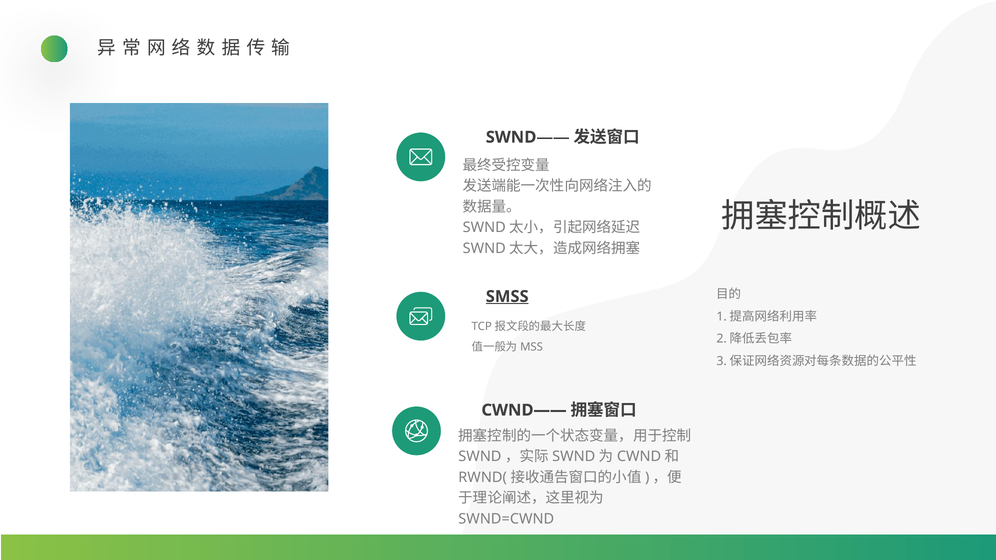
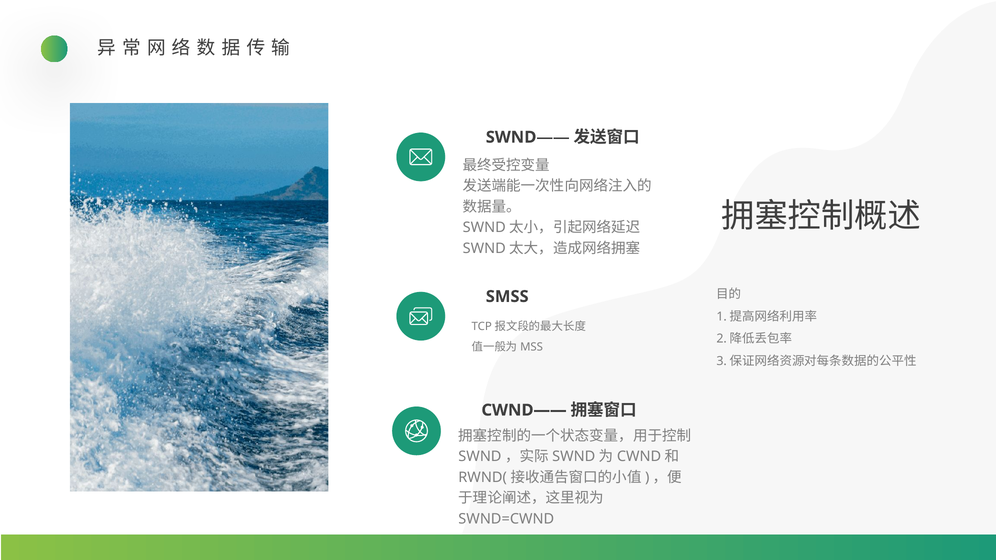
SMSS underline: present -> none (507, 297)
